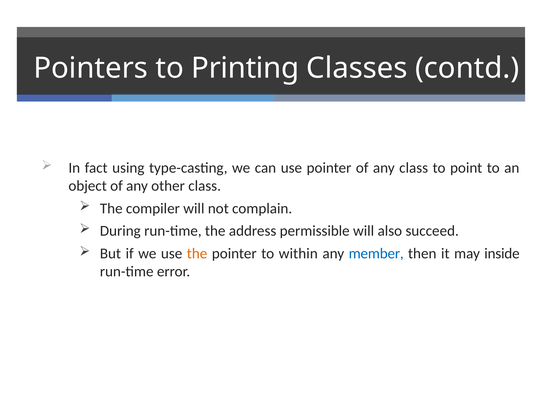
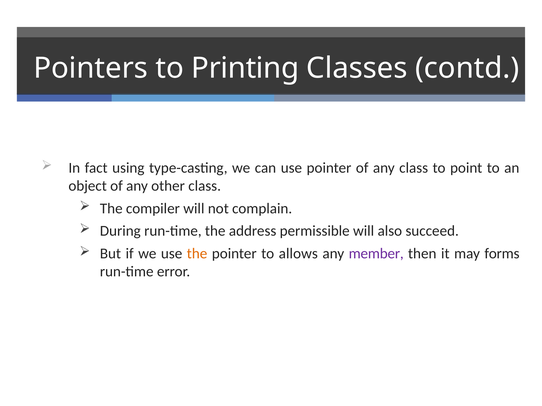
within: within -> allows (298, 254)
member colour: blue -> purple (376, 254)
inside: inside -> forms (502, 254)
